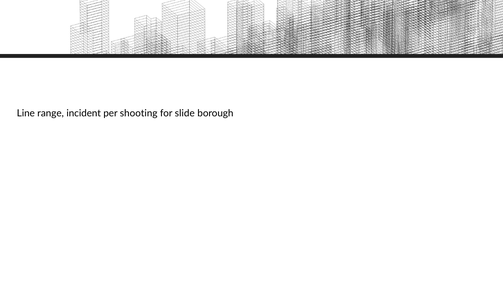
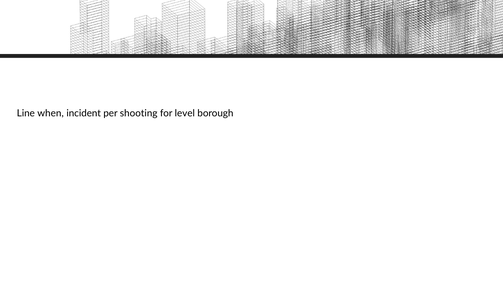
range: range -> when (51, 113)
slide: slide -> level (185, 113)
